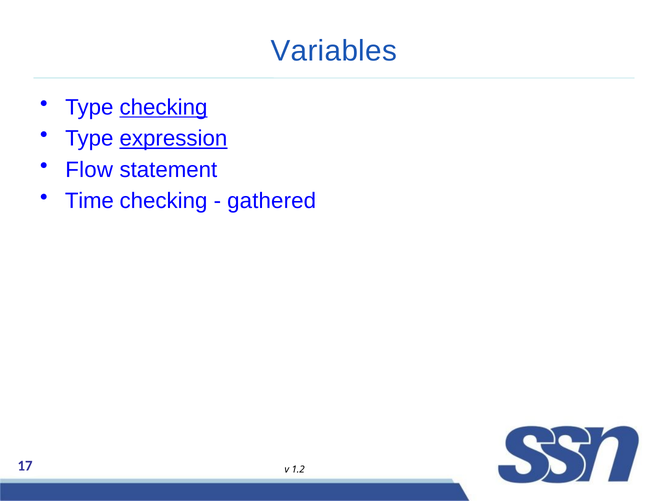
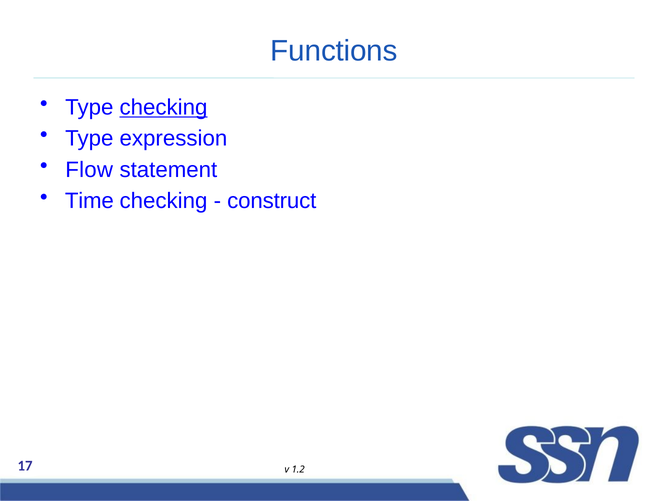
Variables: Variables -> Functions (334, 51)
expression underline: present -> none (173, 139)
gathered: gathered -> construct (272, 201)
